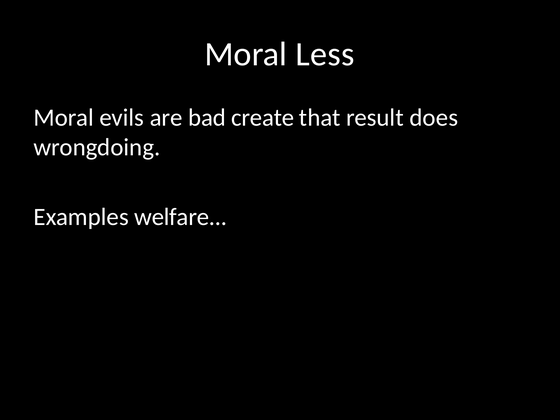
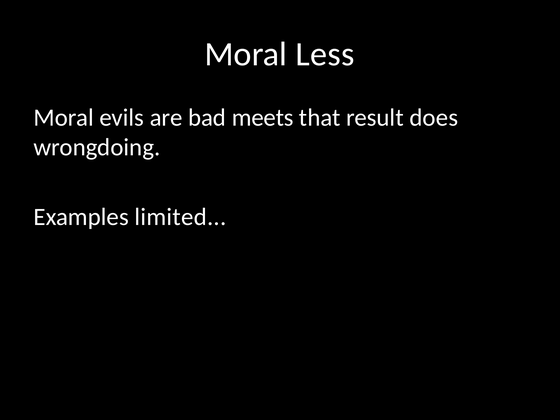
create: create -> meets (263, 117)
welfare: welfare -> limited (180, 217)
